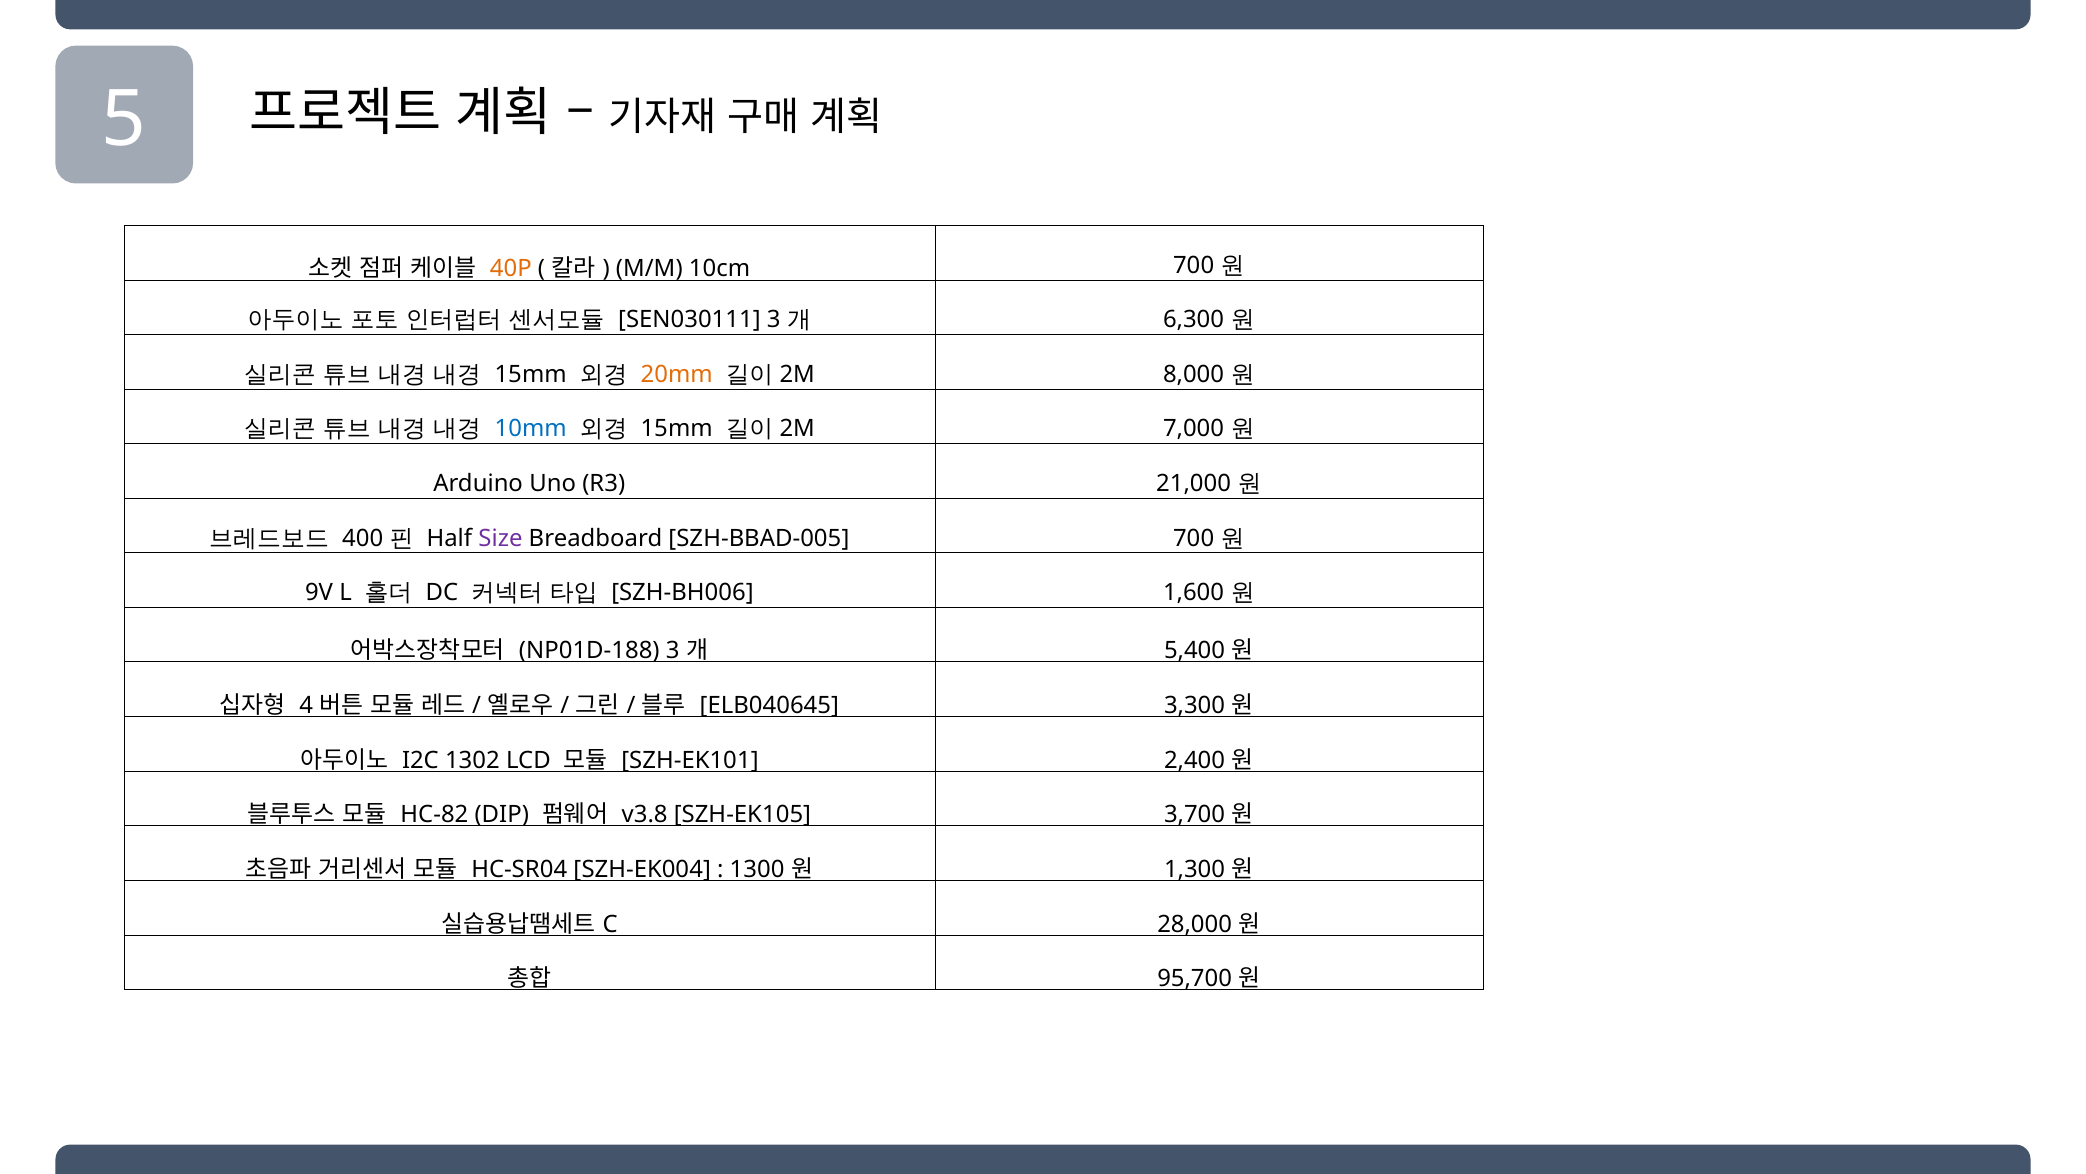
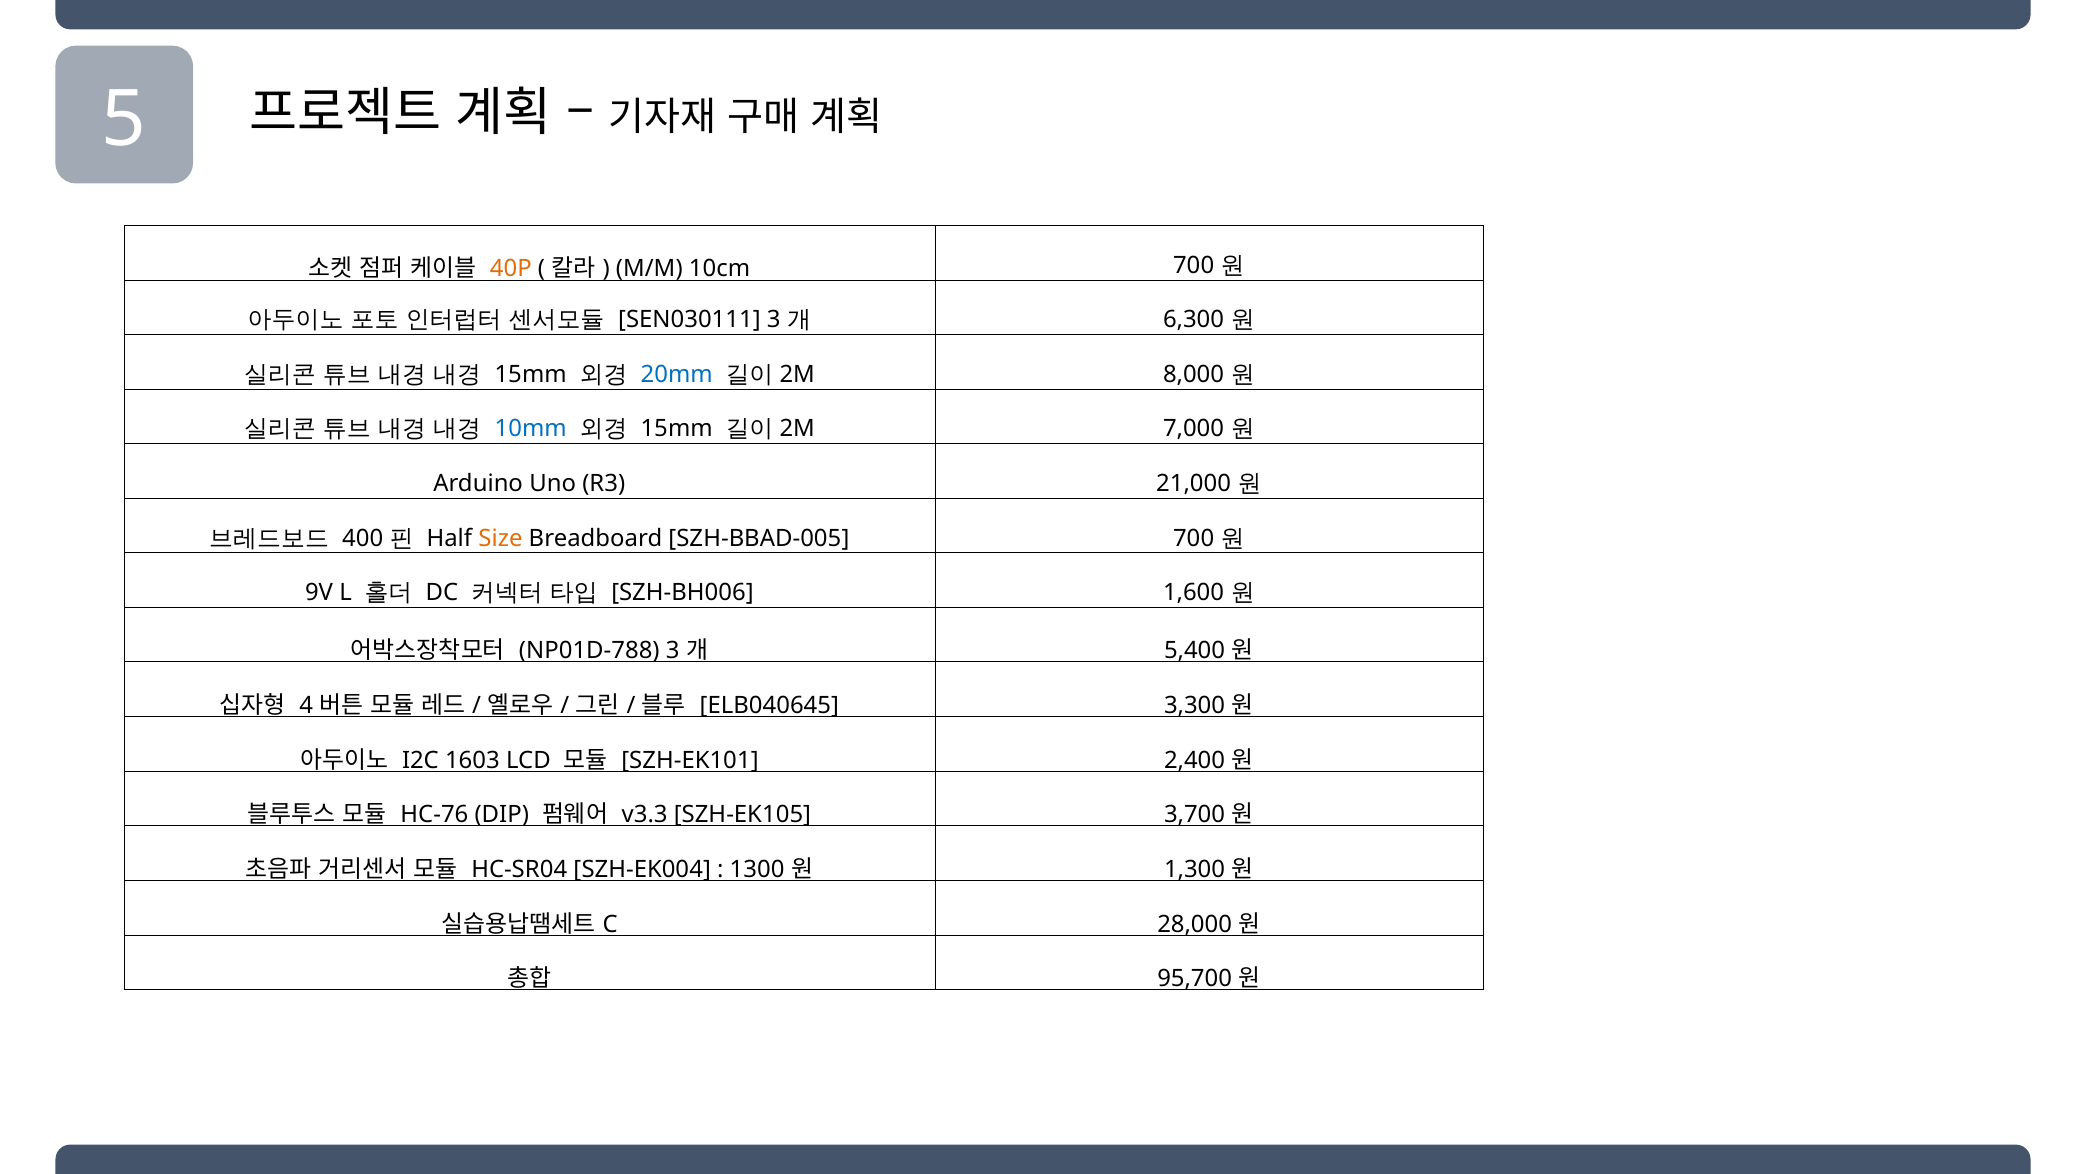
20mm colour: orange -> blue (677, 374)
Size colour: purple -> orange (500, 538)
NP01D-188: NP01D-188 -> NP01D-788 (589, 651)
1302: 1302 -> 1603 (472, 760)
HC-82: HC-82 -> HC-76 (434, 815)
v3.8: v3.8 -> v3.3 (645, 815)
